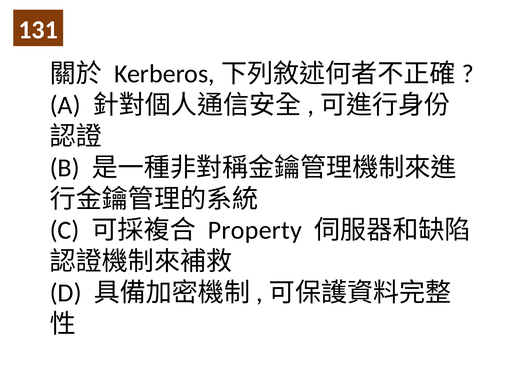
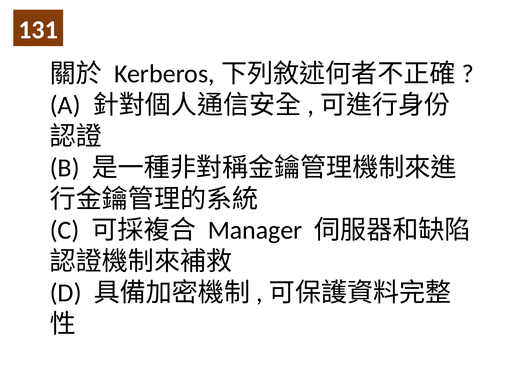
Property: Property -> Manager (255, 230)
